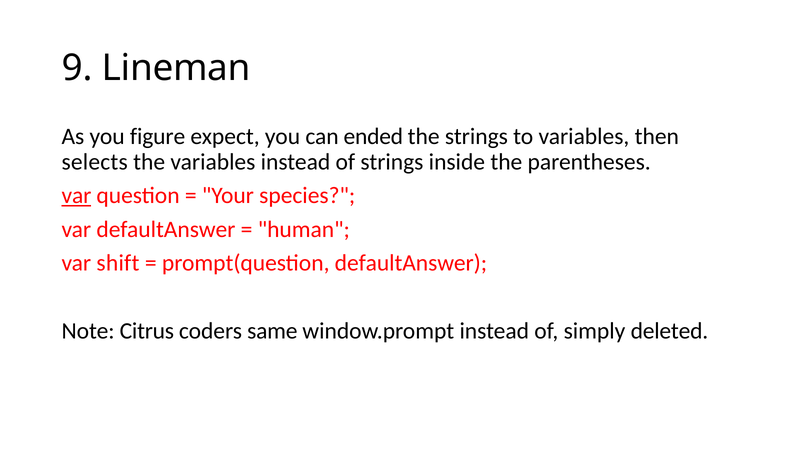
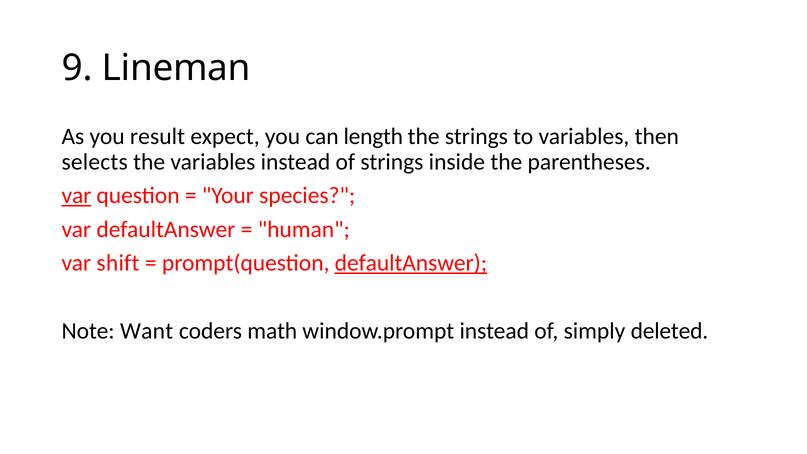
figure: figure -> result (158, 136)
ended: ended -> length (373, 136)
defaultAnswer underline: none -> present (411, 263)
Citrus: Citrus -> Want (147, 331)
same: same -> math (272, 331)
